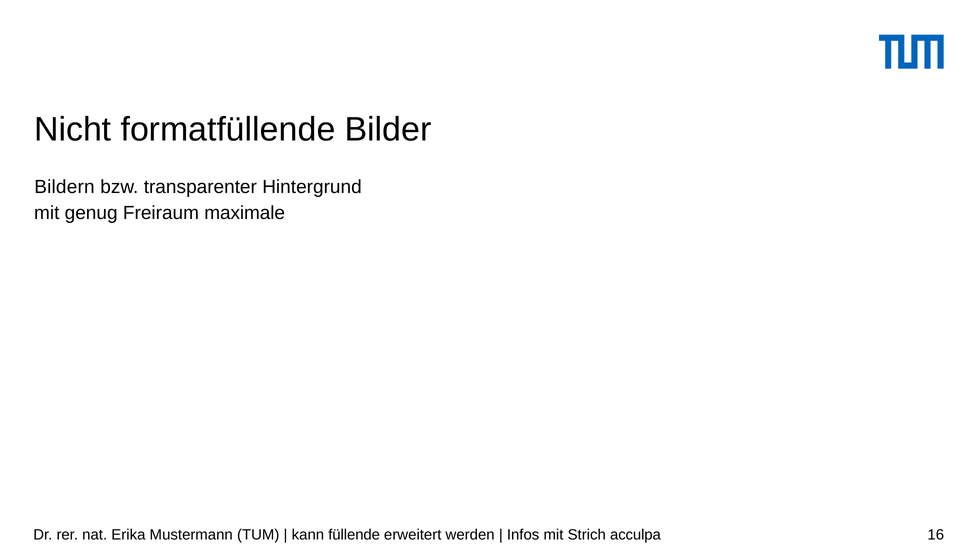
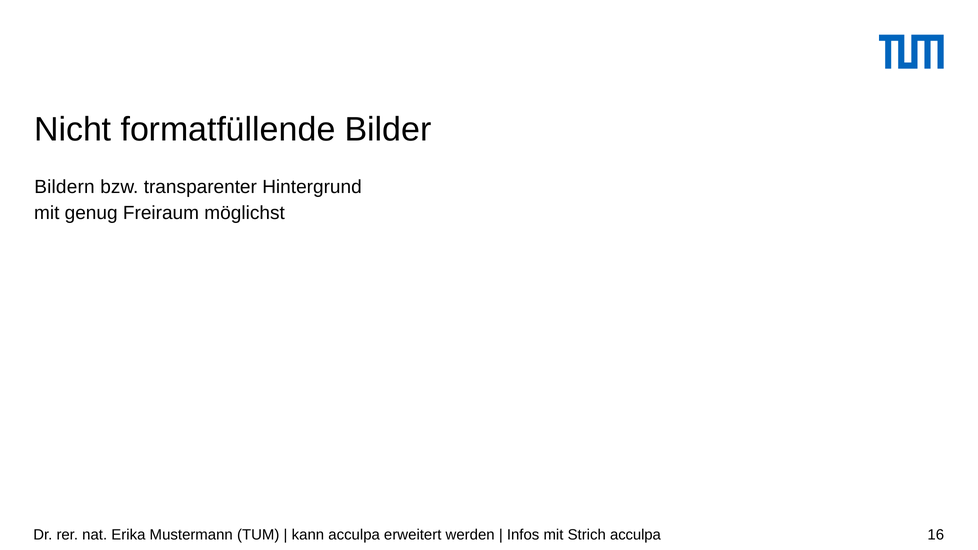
maximale: maximale -> möglichst (245, 213)
kann füllende: füllende -> acculpa (354, 535)
